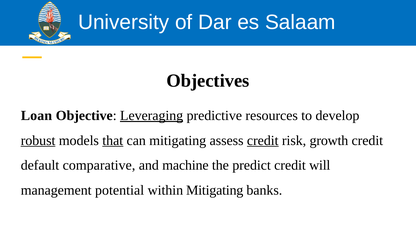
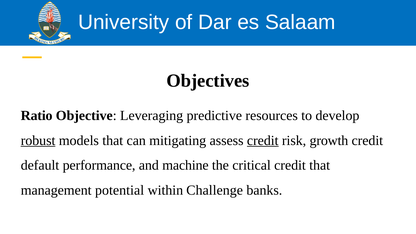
Loan: Loan -> Ratio (37, 115)
Leveraging underline: present -> none (152, 115)
that underline: present -> none (113, 140)
comparative: comparative -> performance (99, 165)
predict: predict -> critical (252, 165)
credit will: will -> that (320, 165)
within Mitigating: Mitigating -> Challenge (215, 190)
